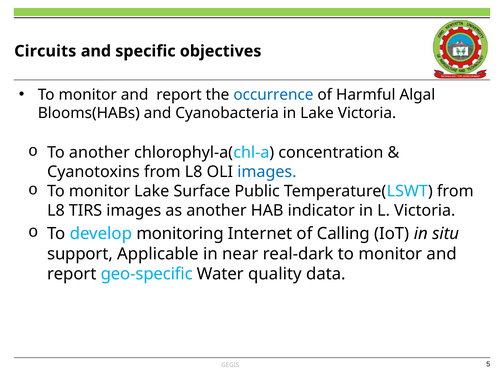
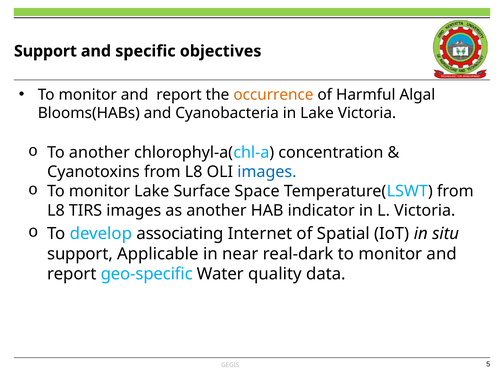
Circuits: Circuits -> Support (45, 51)
occurrence colour: blue -> orange (273, 95)
Public: Public -> Space (257, 191)
monitoring: monitoring -> associating (180, 234)
Calling: Calling -> Spatial (343, 234)
